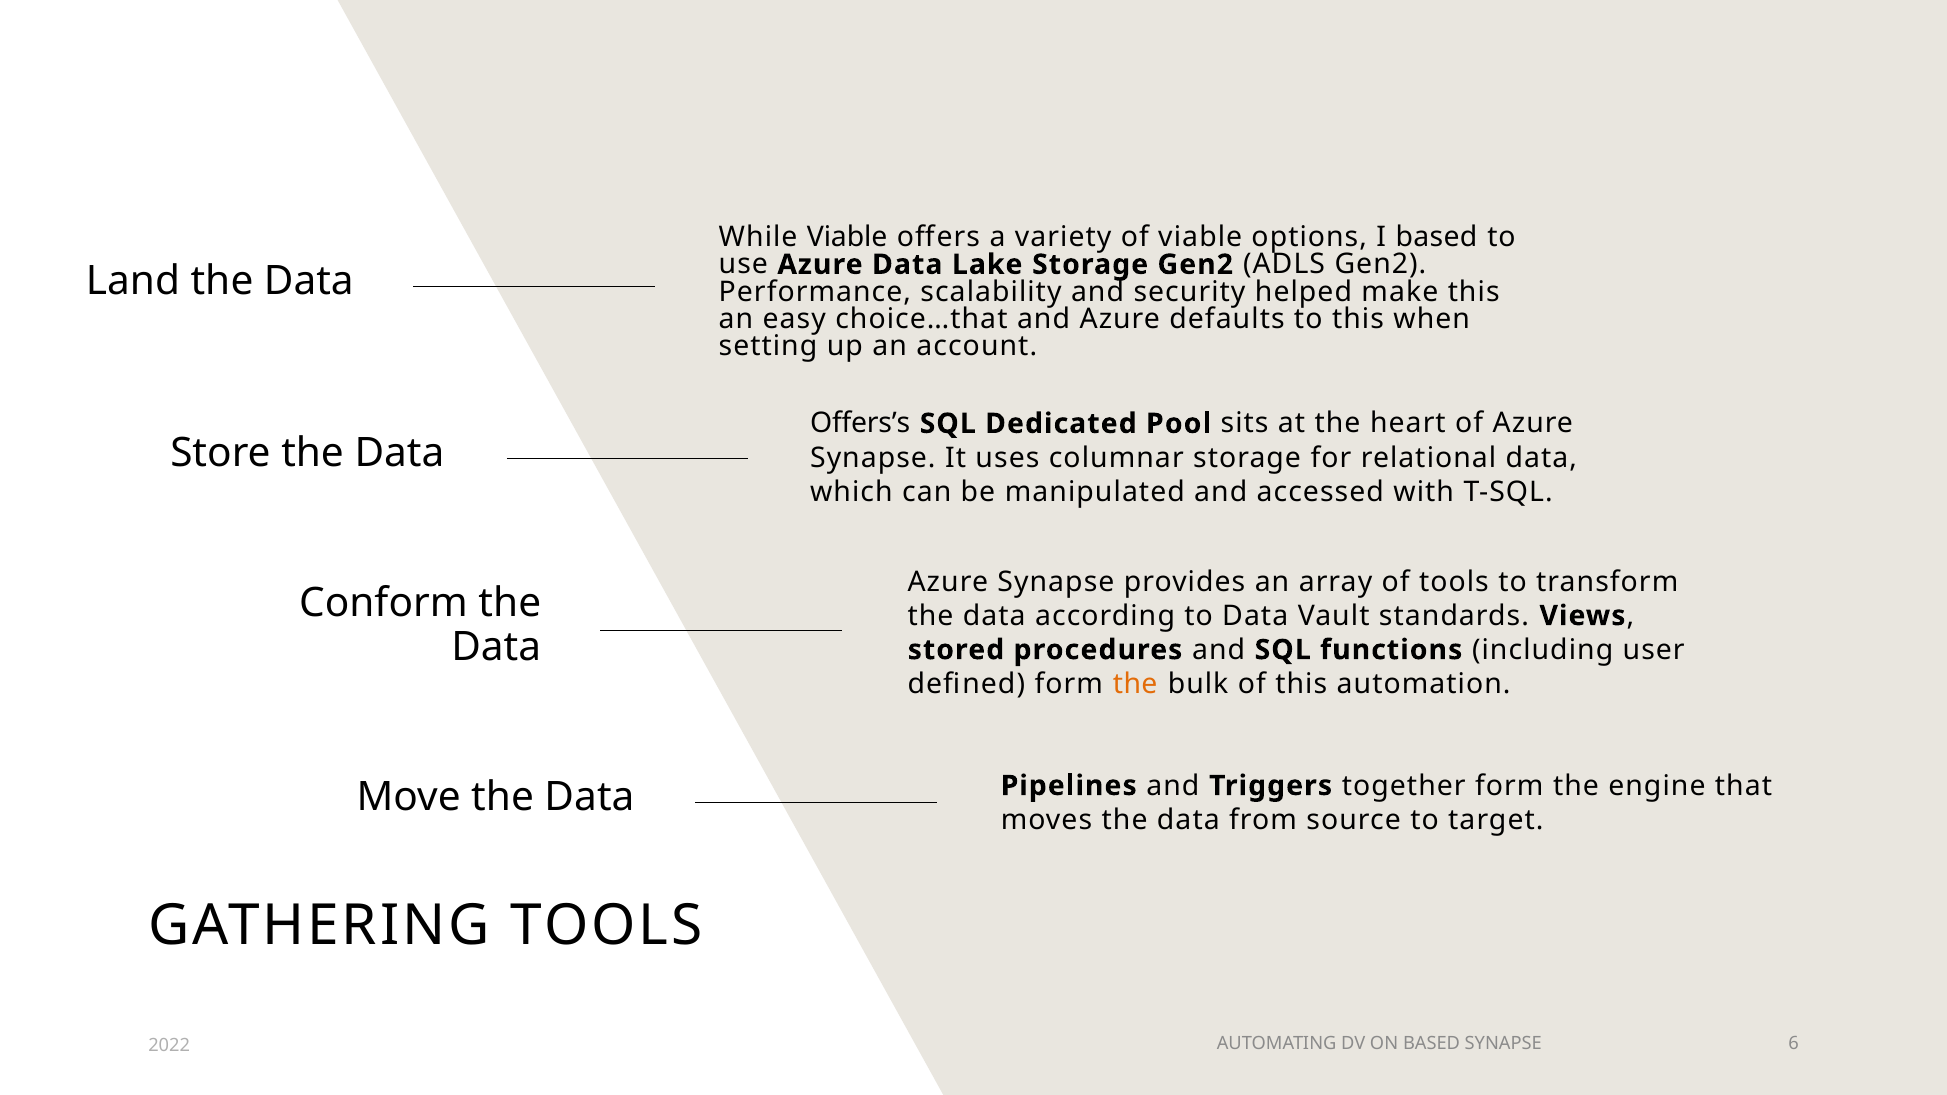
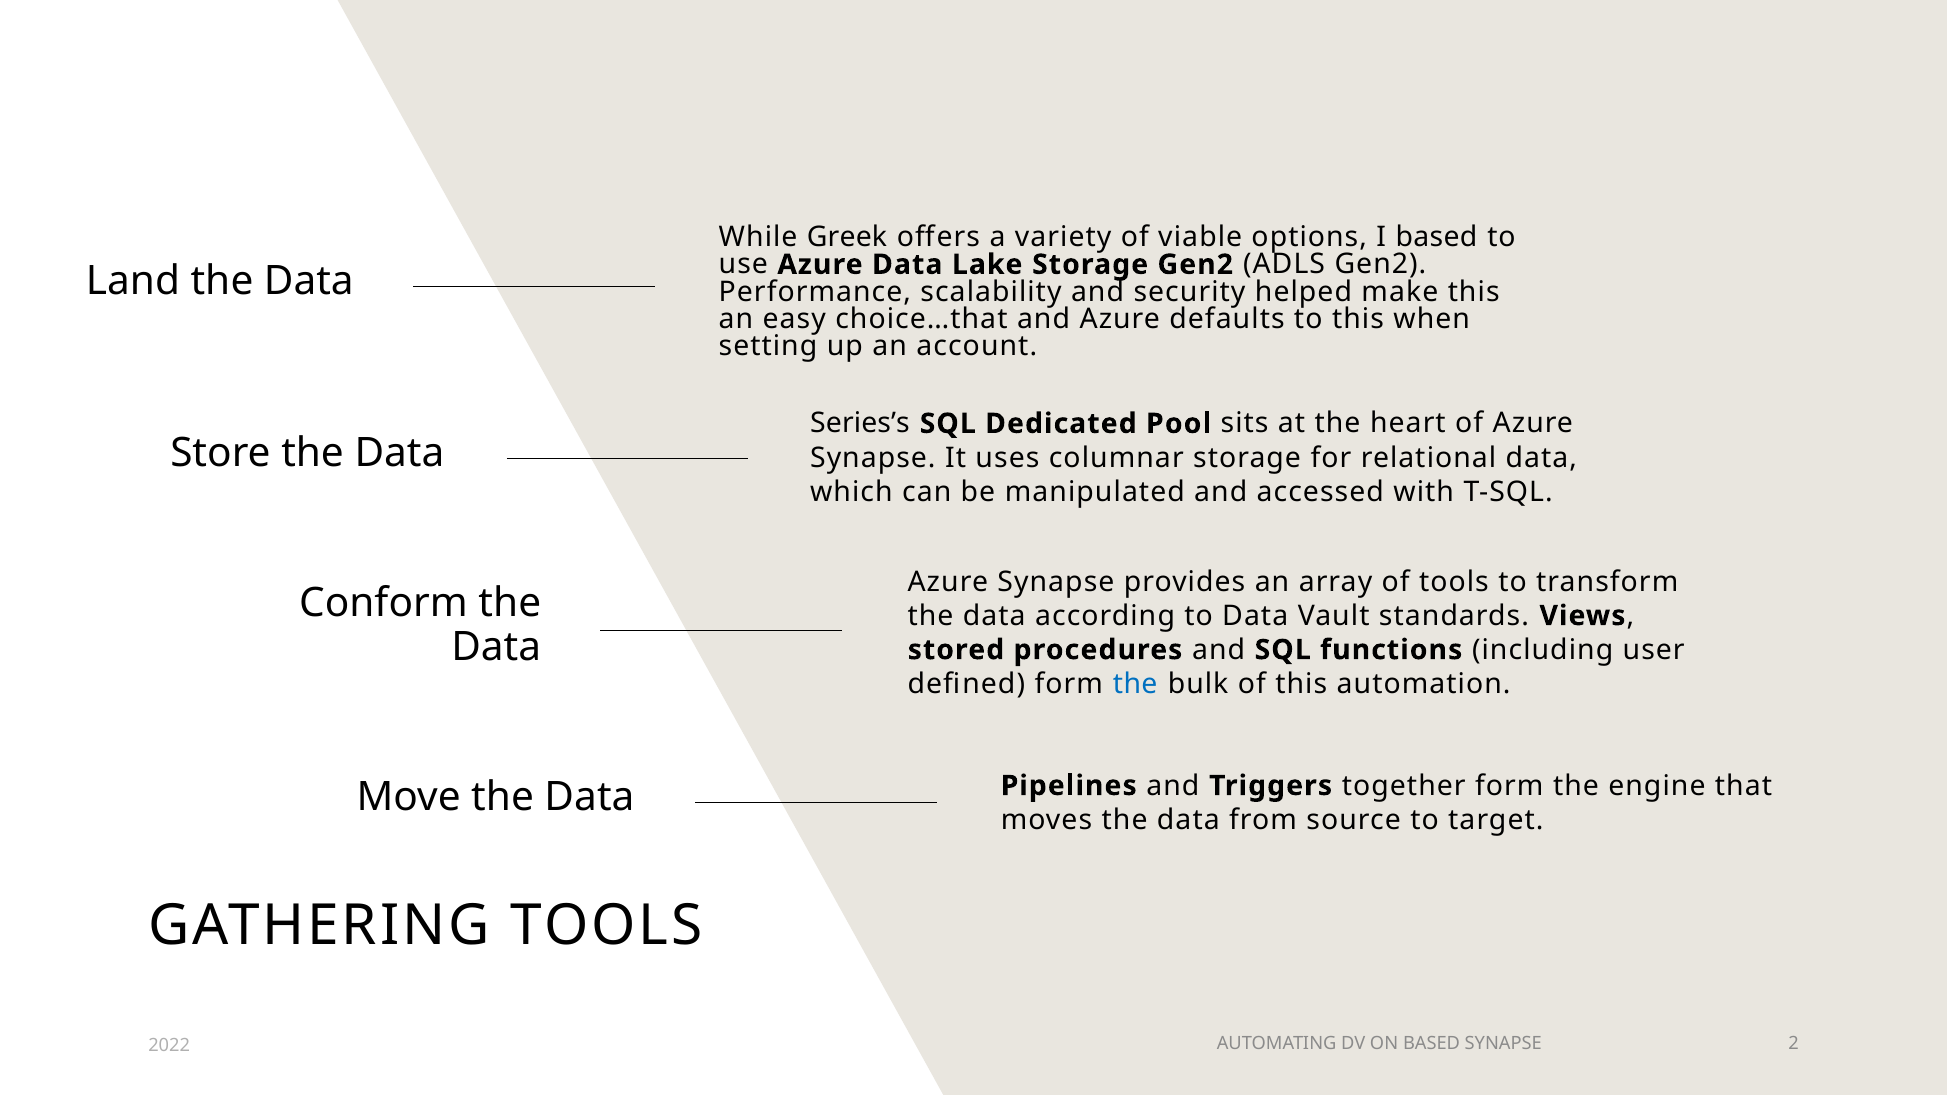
While Viable: Viable -> Greek (847, 237)
Offers’s: Offers’s -> Series’s (860, 424)
the colour: orange -> blue (1135, 684)
6: 6 -> 2 (1793, 1044)
